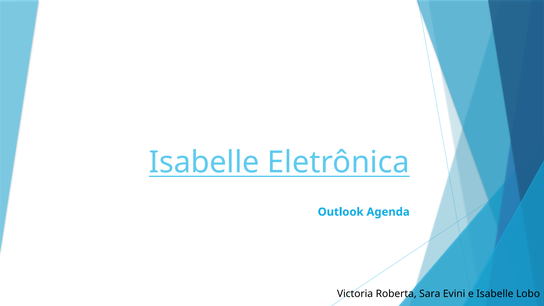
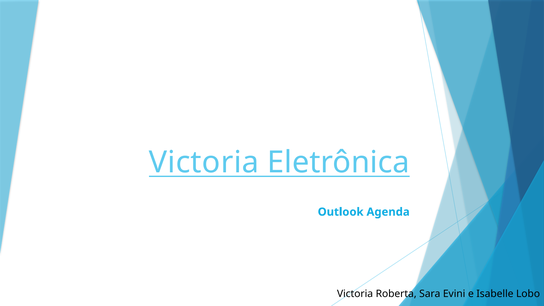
Isabelle: Isabelle -> Victoria (204, 162)
